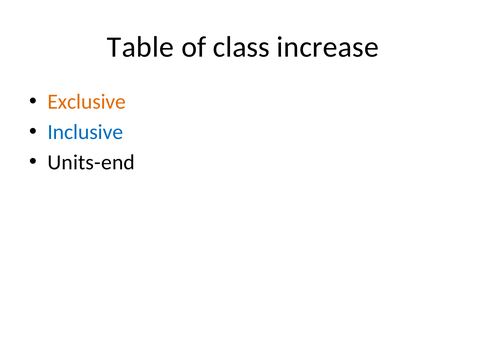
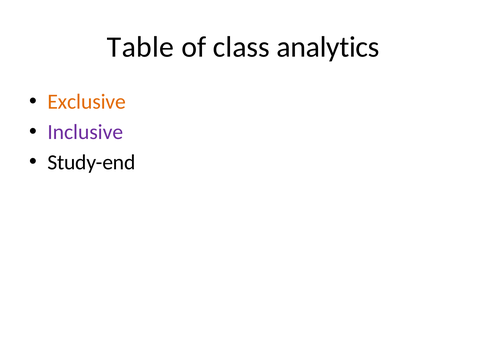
increase: increase -> analytics (328, 47)
Inclusive colour: blue -> purple (85, 132)
Units-end: Units-end -> Study-end (91, 162)
